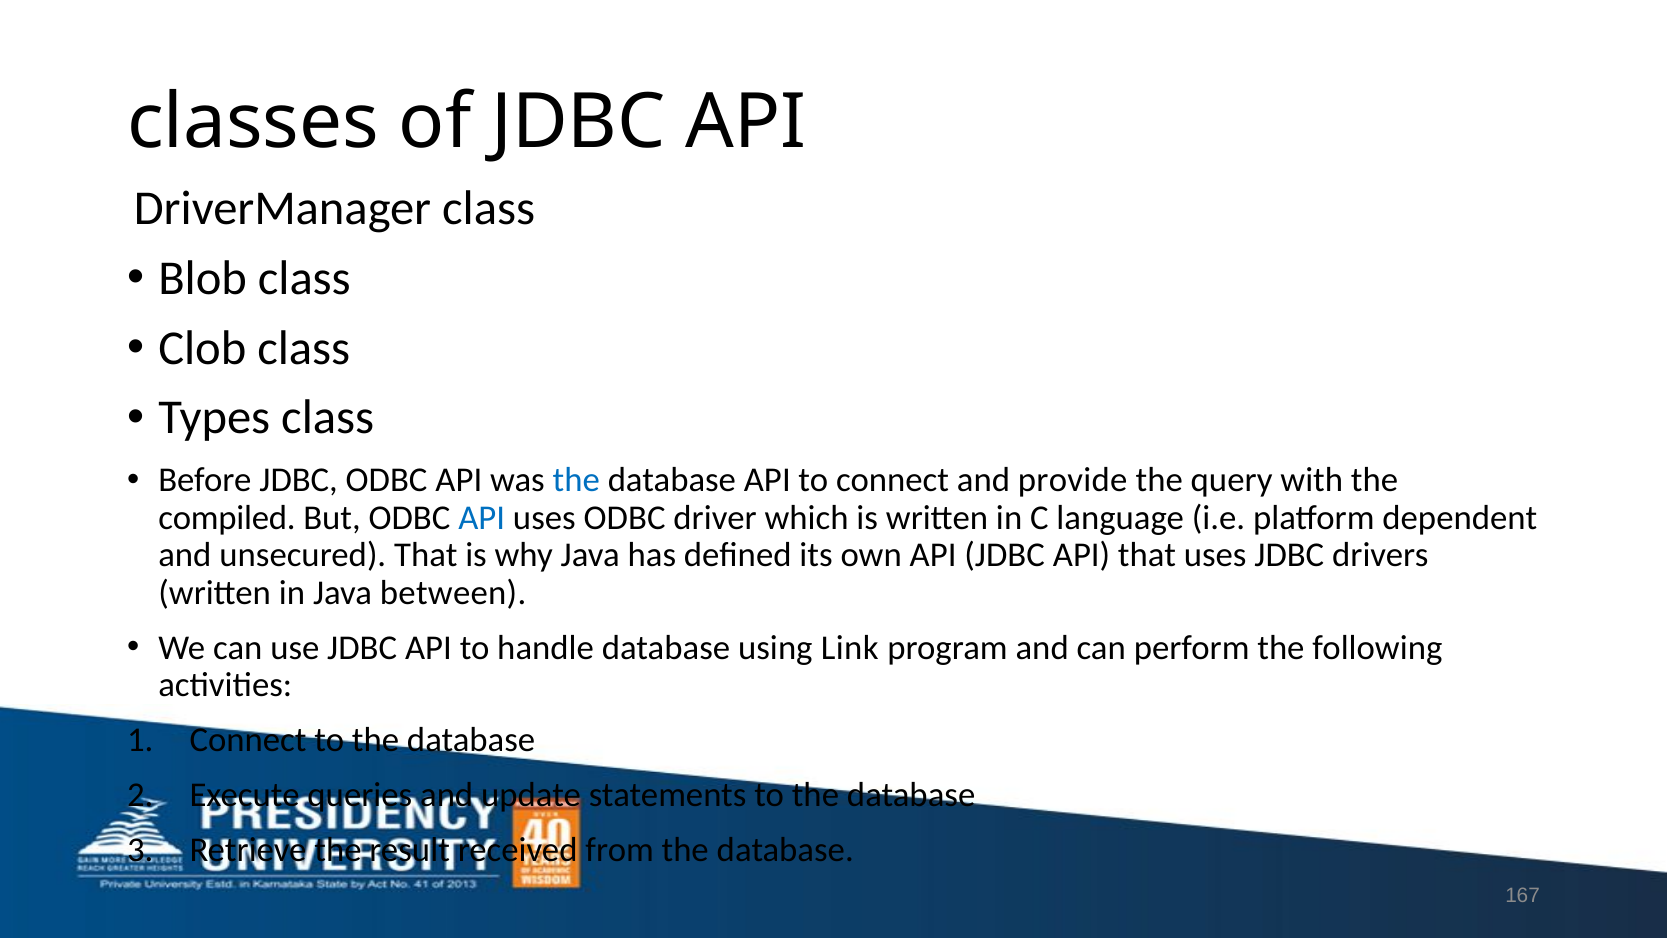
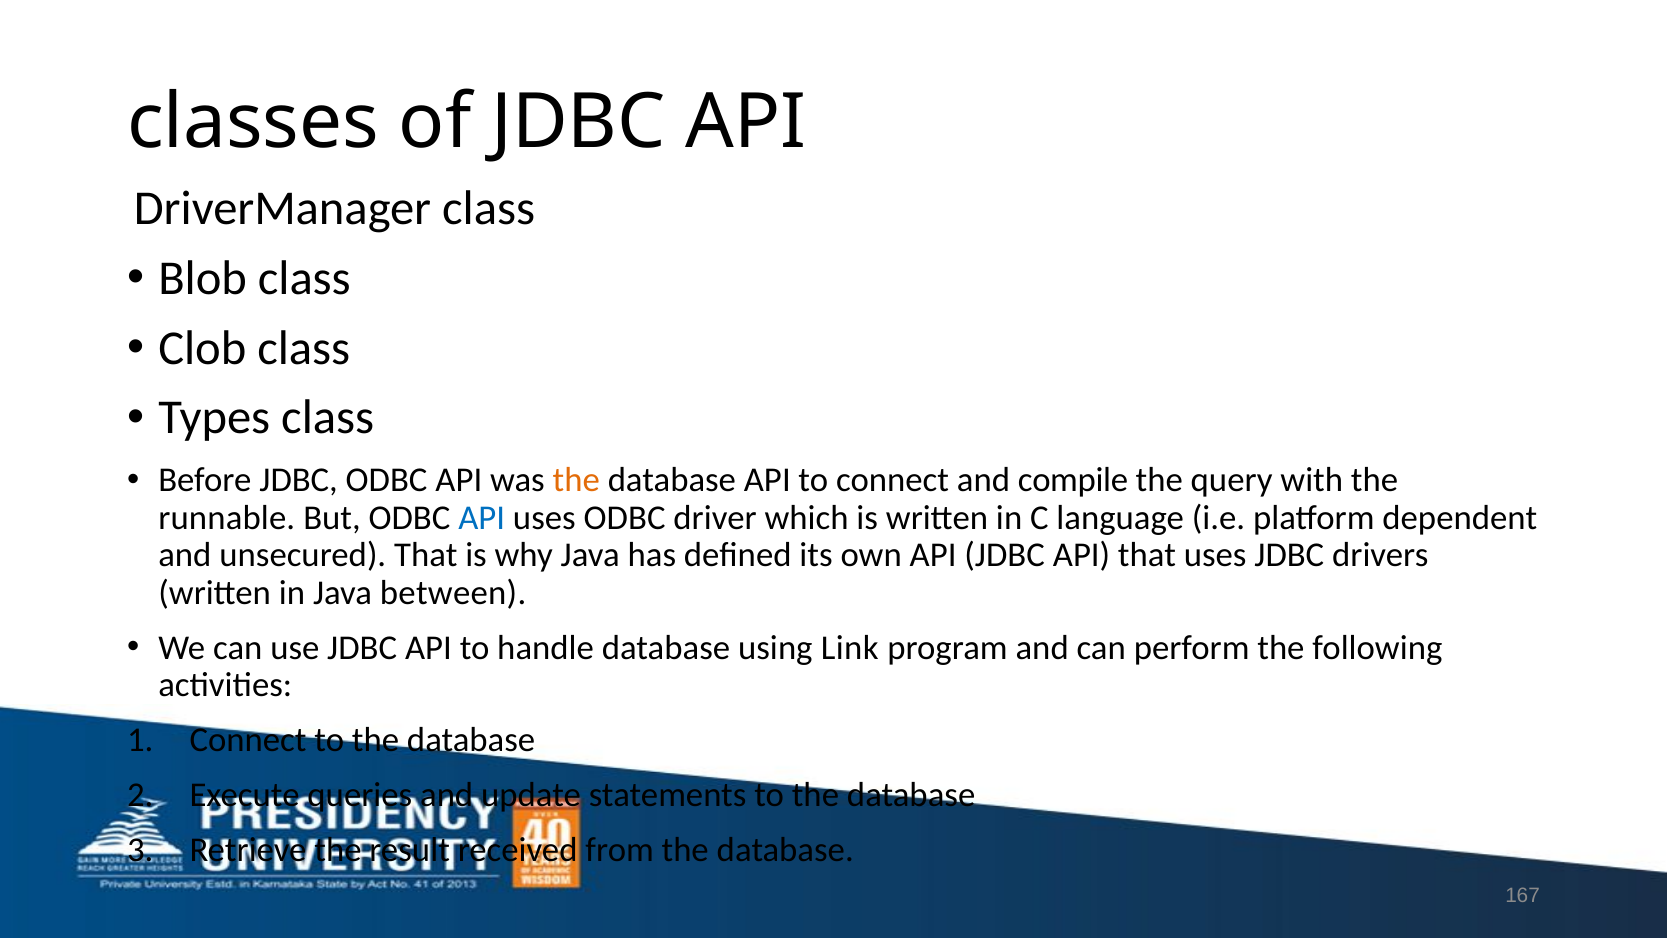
the colour: blue -> orange (576, 480)
provide: provide -> compile (1073, 480)
compiled: compiled -> runnable (227, 518)
